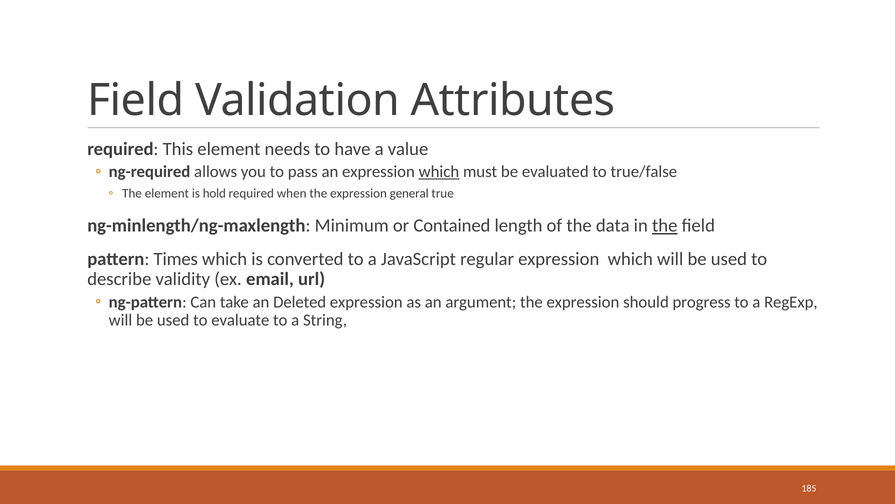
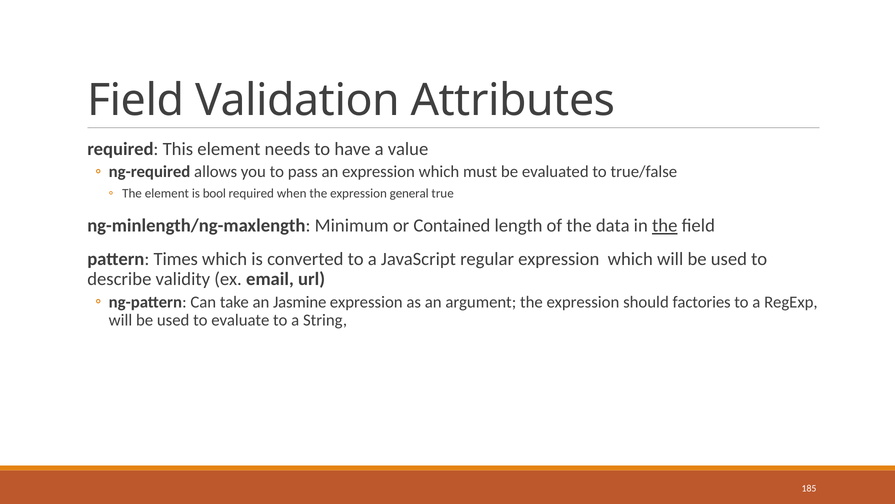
which underline: present -> none (439, 172)
hold: hold -> bool (214, 193)
Deleted: Deleted -> Jasmine (300, 302)
progress: progress -> factories (702, 302)
